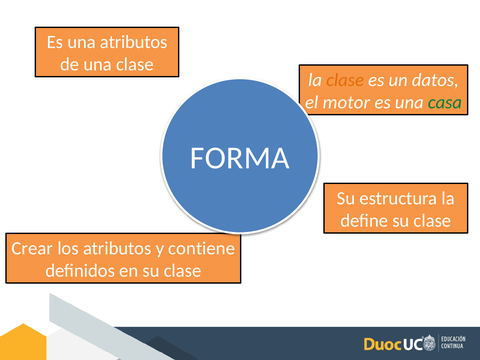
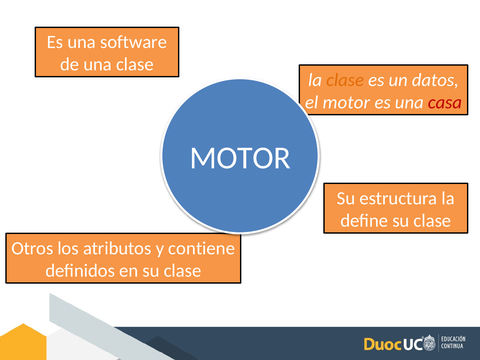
una atributos: atributos -> software (134, 42)
casa colour: green -> red (445, 102)
FORMA: FORMA -> MOTOR (240, 158)
Crear: Crear -> Otros (32, 248)
